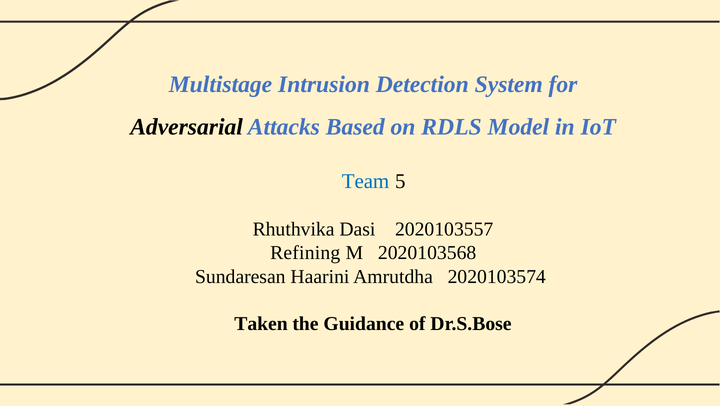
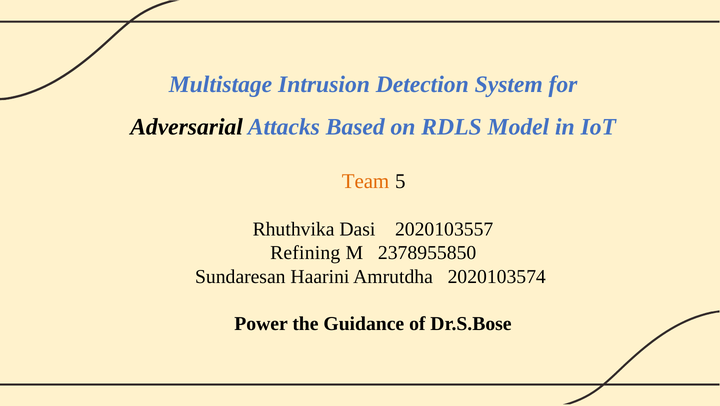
Team colour: blue -> orange (366, 181)
2020103568: 2020103568 -> 2378955850 (427, 253)
Taken: Taken -> Power (261, 324)
